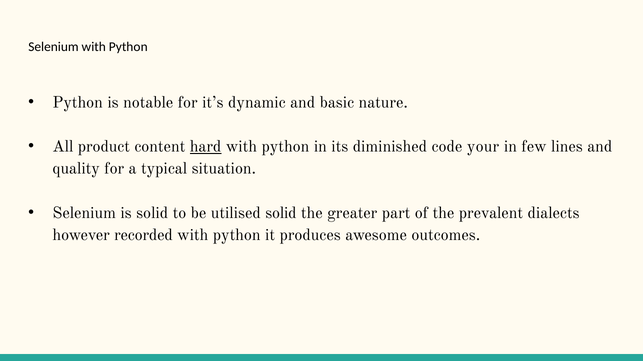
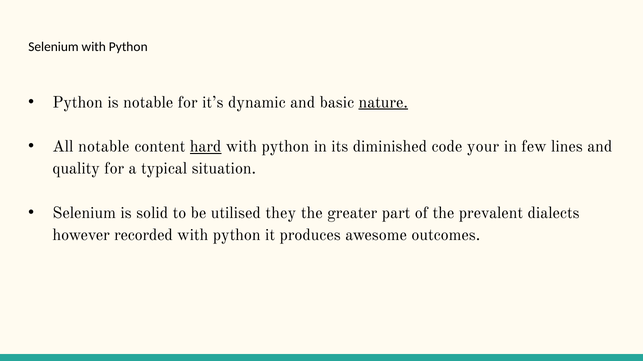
nature underline: none -> present (383, 102)
All product: product -> notable (104, 147)
utilised solid: solid -> they (281, 213)
